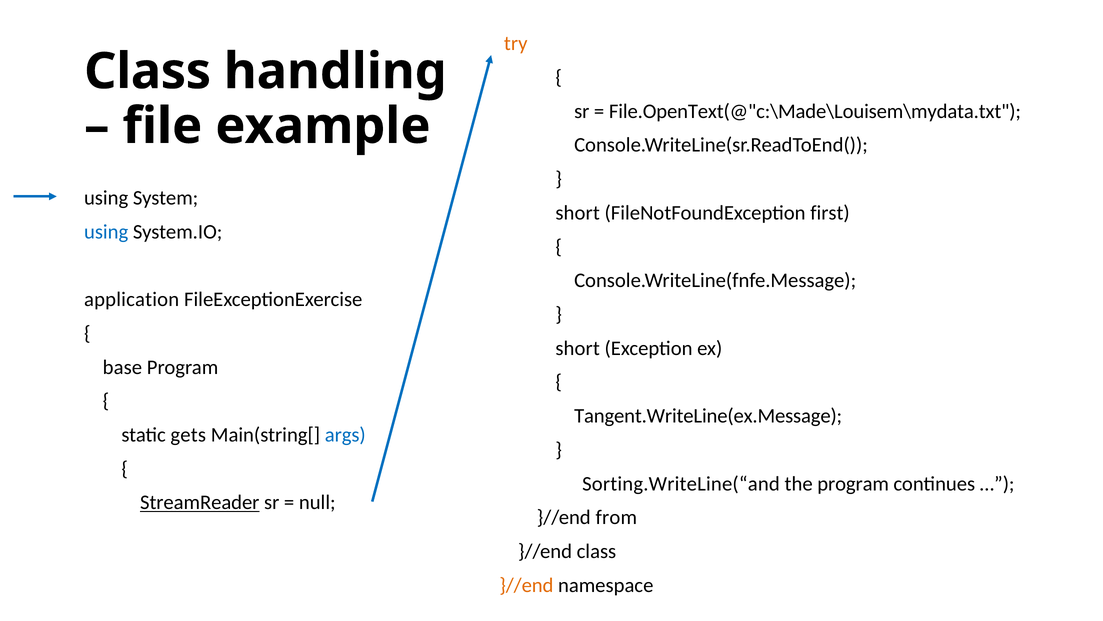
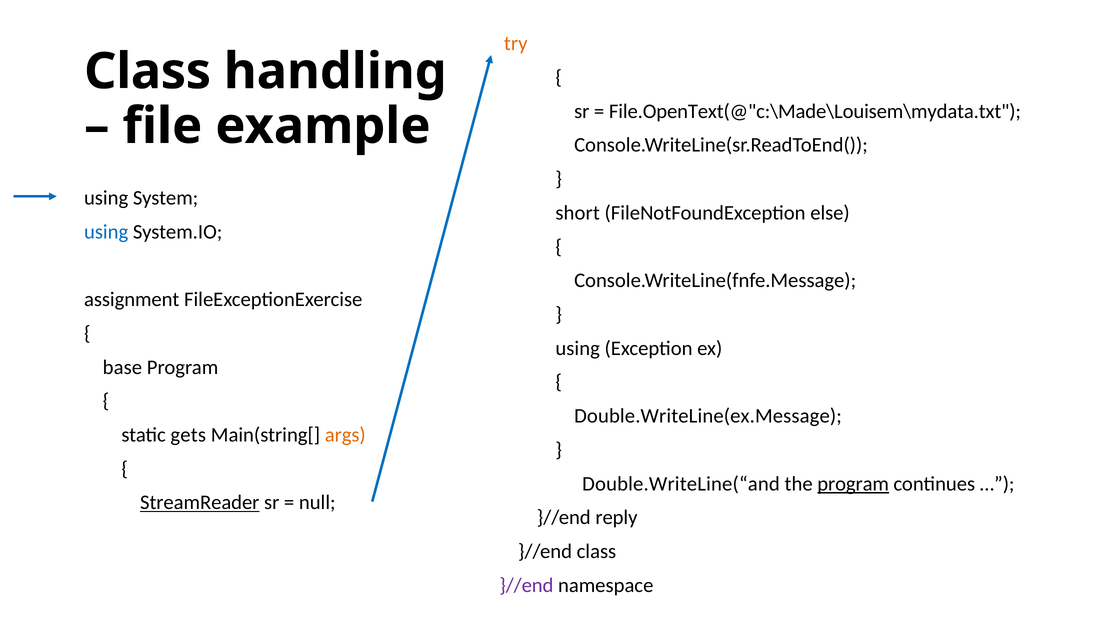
first: first -> else (830, 213)
application: application -> assignment (132, 299)
short: short -> using (578, 348)
Tangent.WriteLine(ex.Message: Tangent.WriteLine(ex.Message -> Double.WriteLine(ex.Message (708, 416)
args colour: blue -> orange (345, 435)
Sorting.WriteLine(“and: Sorting.WriteLine(“and -> Double.WriteLine(“and (681, 483)
program underline: none -> present (853, 483)
from: from -> reply (616, 517)
}//end colour: orange -> purple (526, 585)
